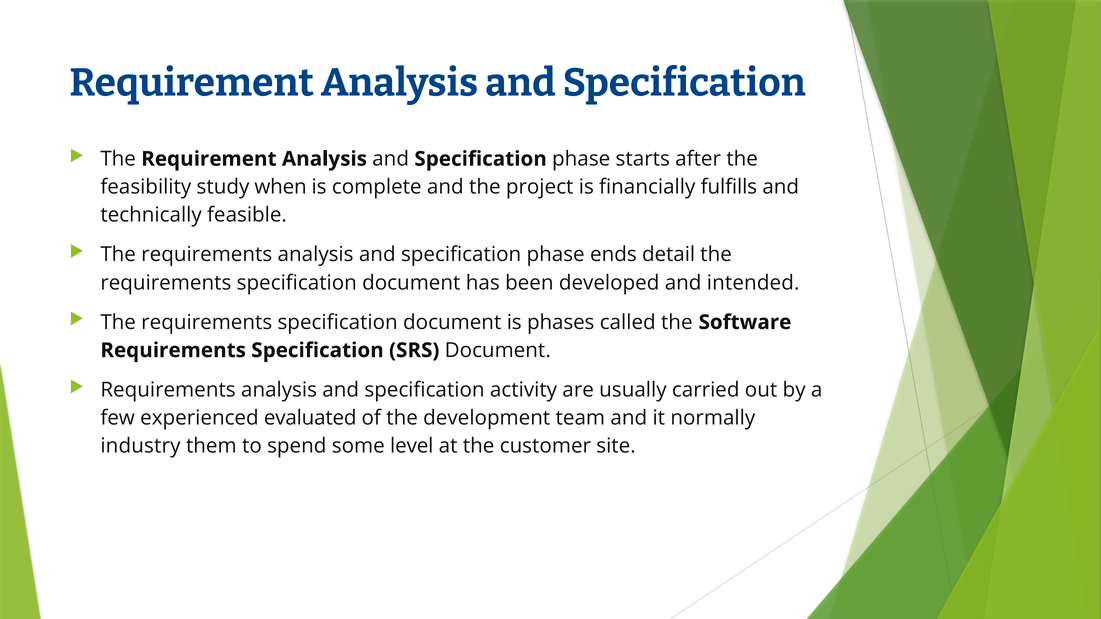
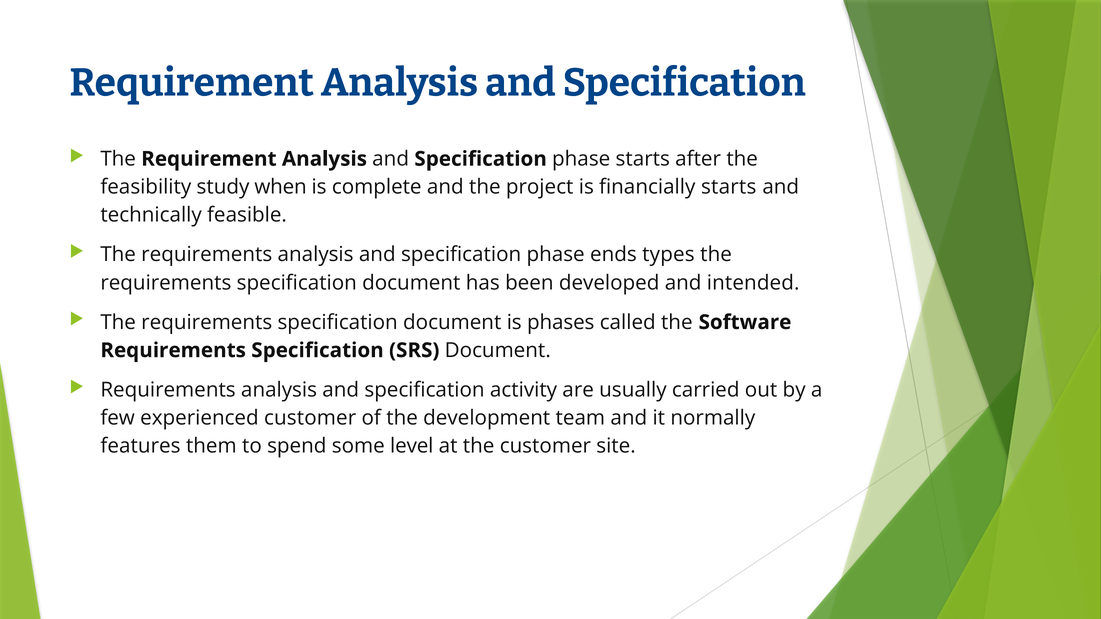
financially fulfills: fulfills -> starts (729, 187)
detail: detail -> types (668, 255)
experienced evaluated: evaluated -> customer (310, 418)
industry: industry -> features (140, 446)
